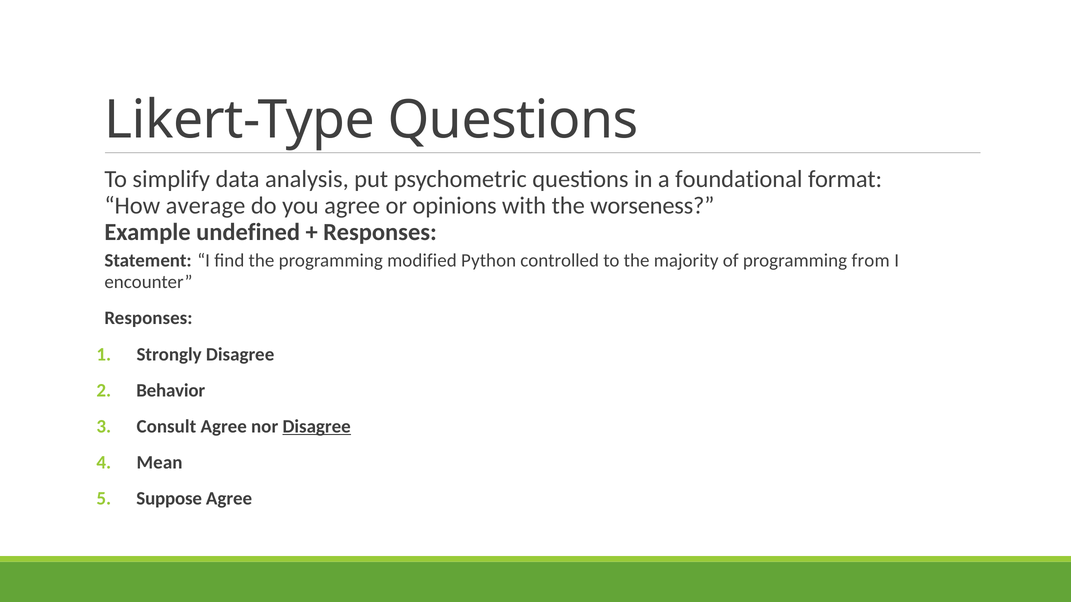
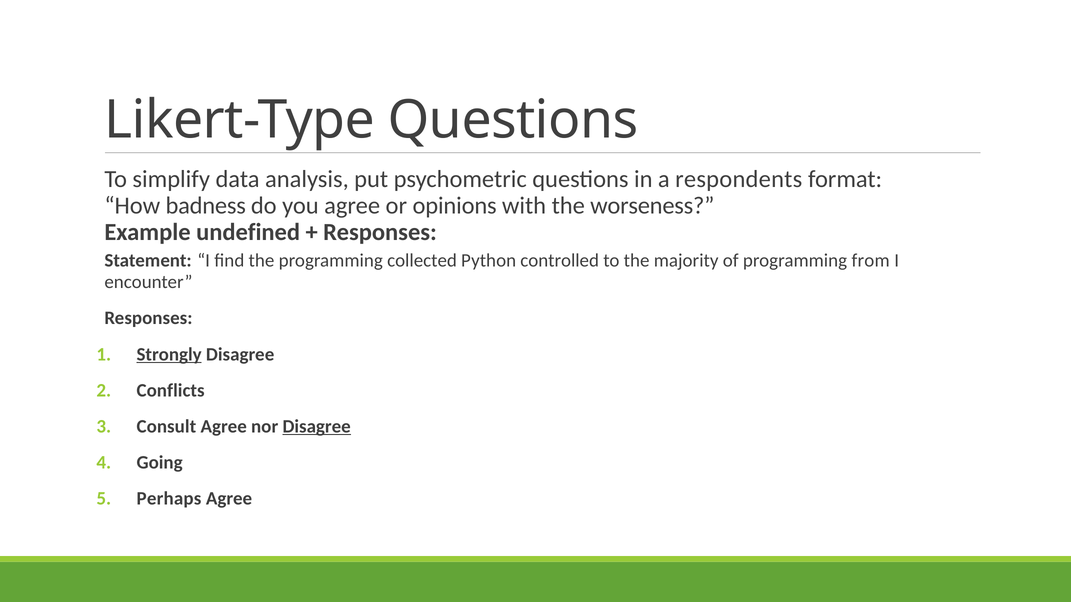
foundational: foundational -> respondents (739, 179)
average: average -> badness (206, 206)
modified: modified -> collected (422, 261)
Strongly underline: none -> present (169, 355)
Behavior: Behavior -> Conflicts (171, 391)
Mean: Mean -> Going (160, 463)
Suppose: Suppose -> Perhaps (169, 499)
